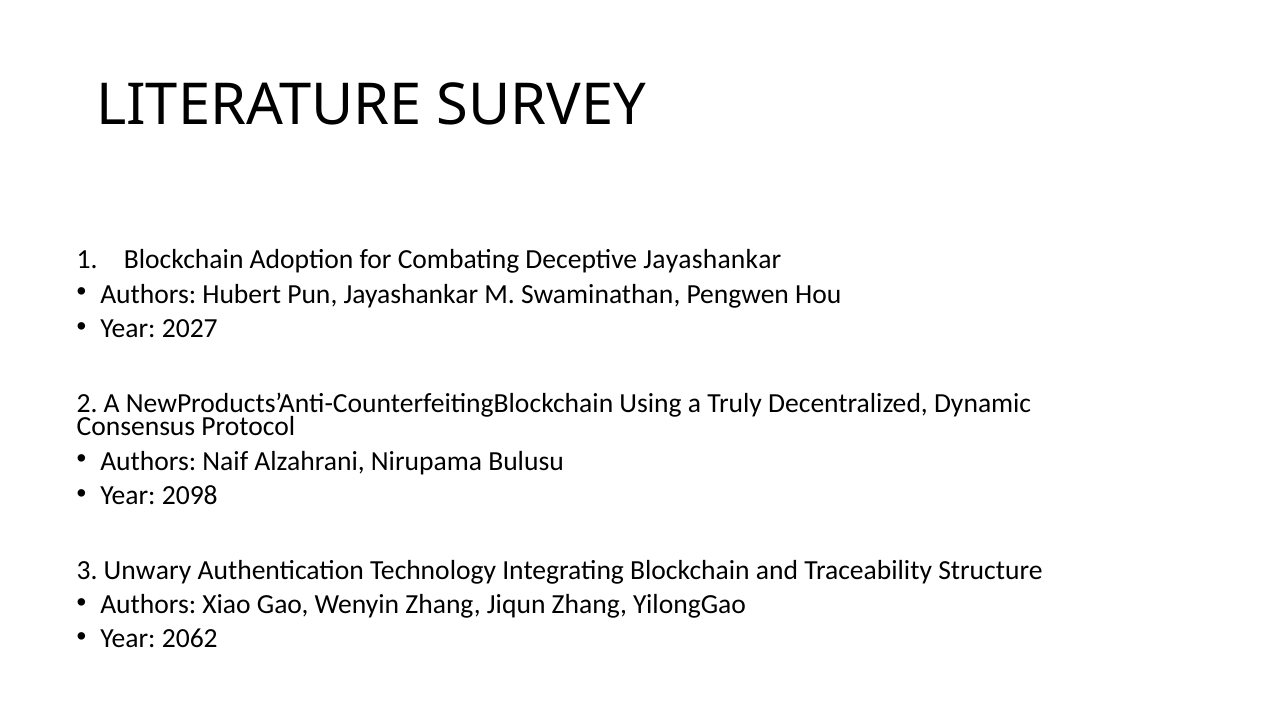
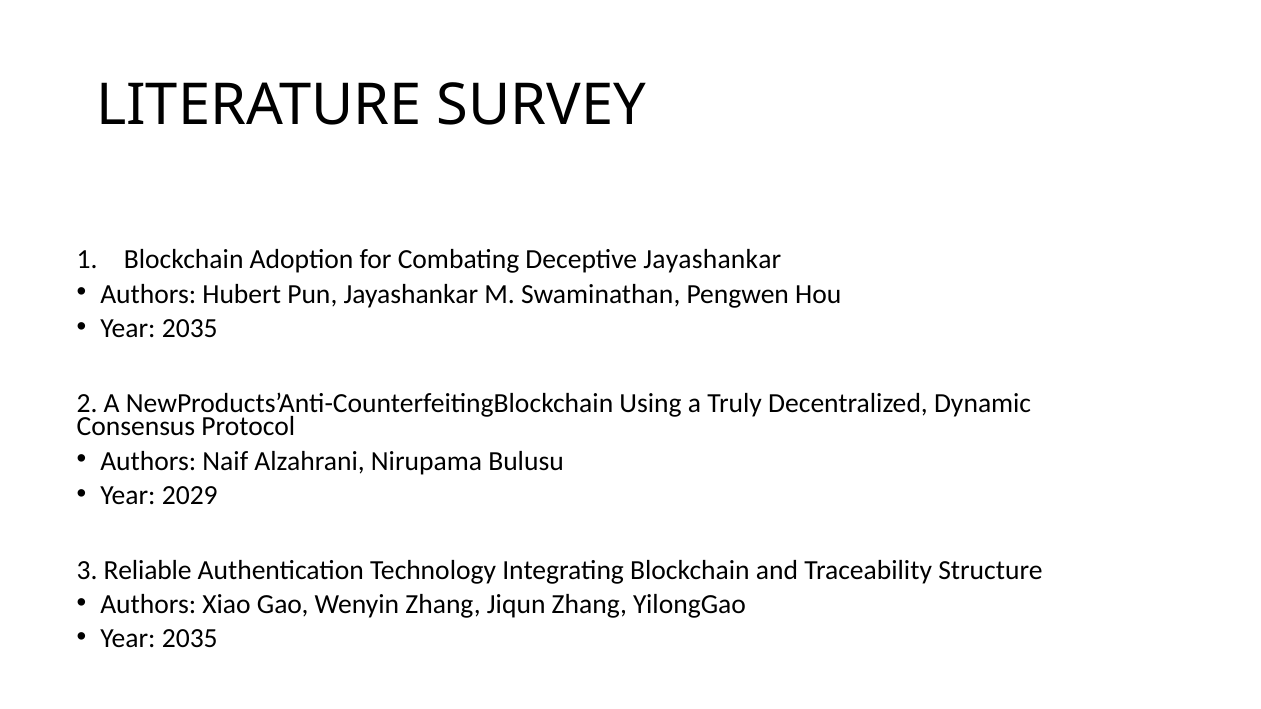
2027: 2027 -> 2035 (190, 329)
2098: 2098 -> 2029 (190, 496)
Unwary: Unwary -> Reliable (148, 570)
2062: 2062 -> 2035 (190, 639)
